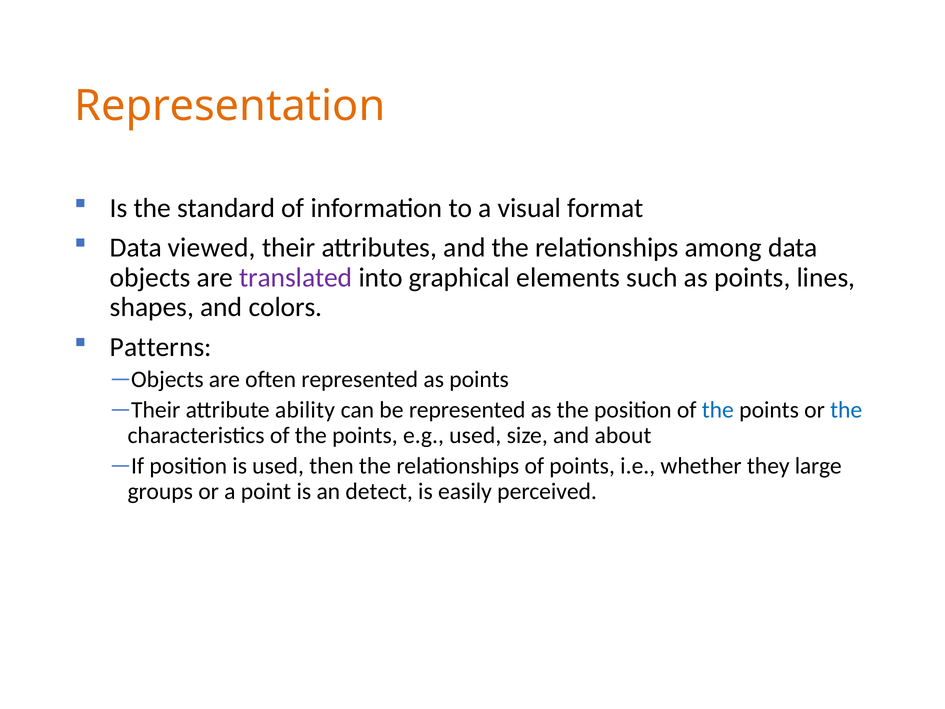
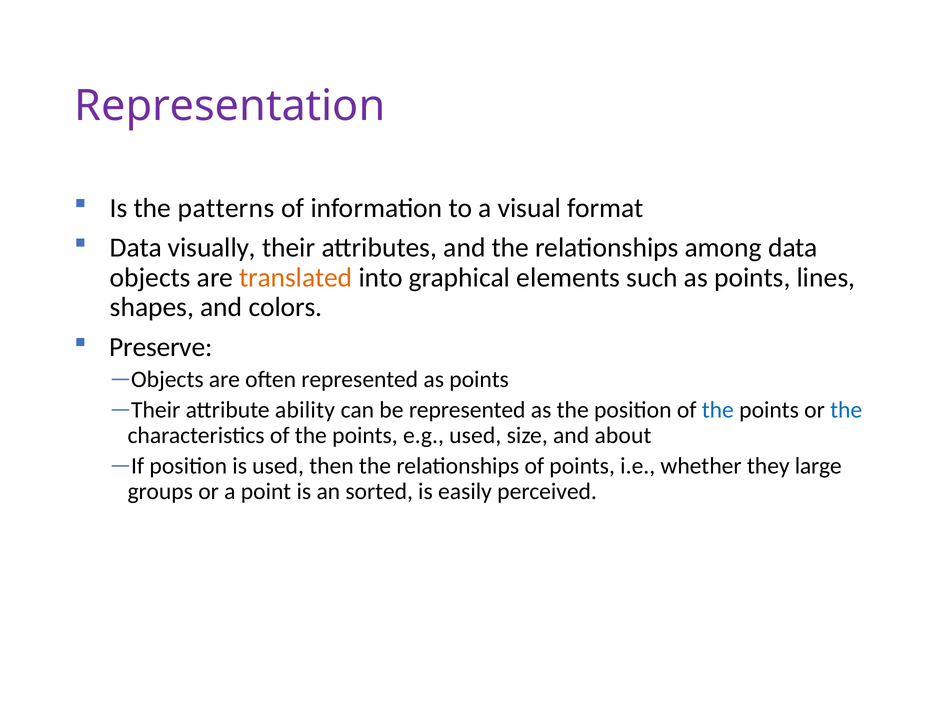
Representation colour: orange -> purple (230, 106)
standard: standard -> patterns (226, 208)
viewed: viewed -> visually (212, 248)
translated colour: purple -> orange (296, 277)
Patterns: Patterns -> Preserve (161, 347)
detect: detect -> sorted (379, 491)
